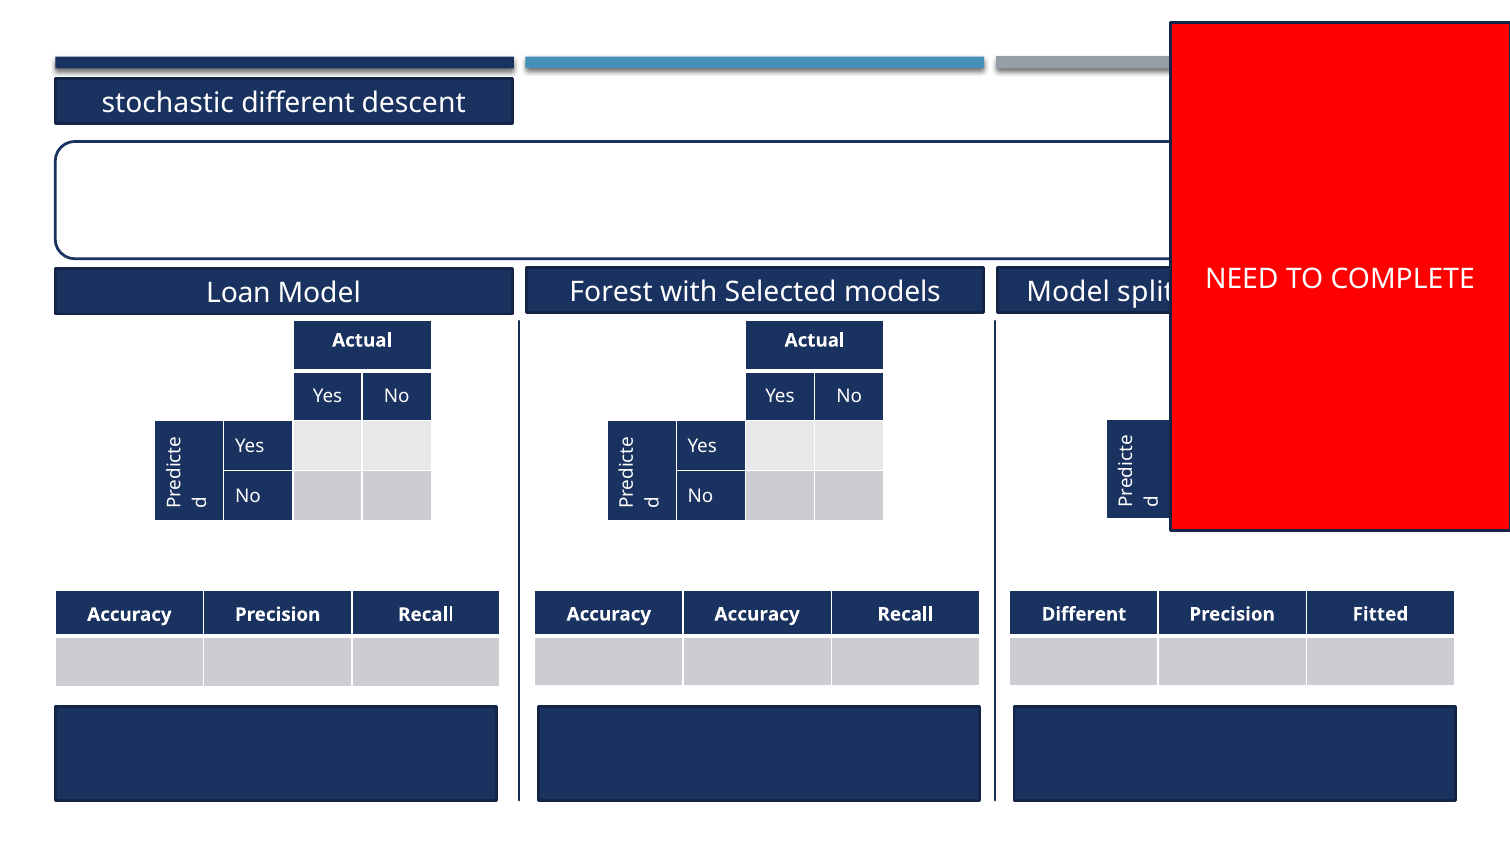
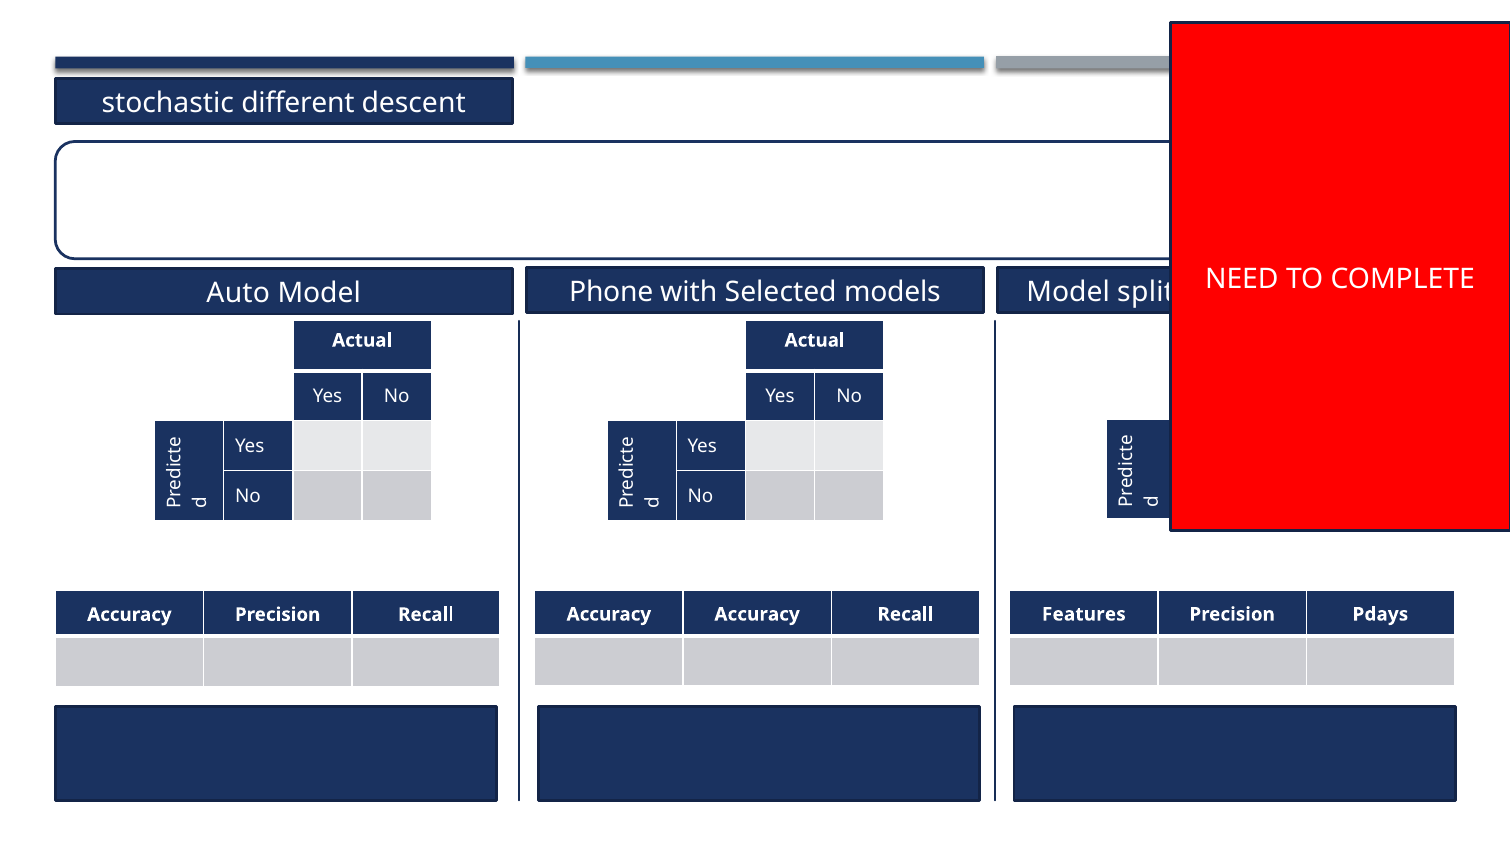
Loan: Loan -> Auto (238, 293)
Forest: Forest -> Phone (611, 292)
Recall Different: Different -> Features (1084, 615)
Fitted: Fitted -> Pdays (1380, 615)
